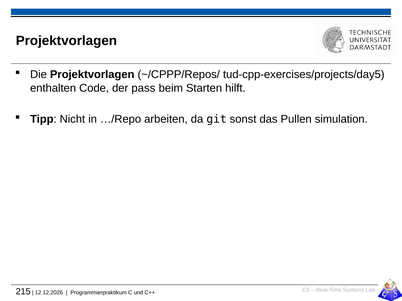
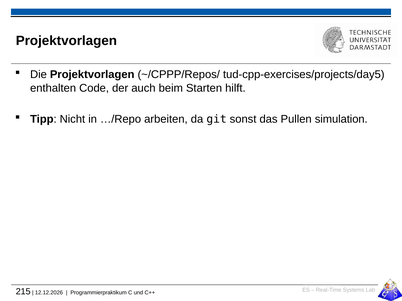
pass: pass -> auch (143, 88)
